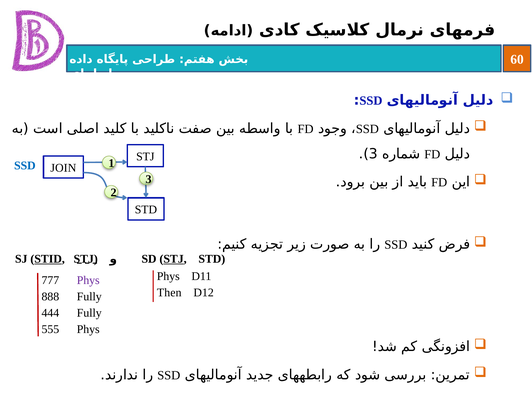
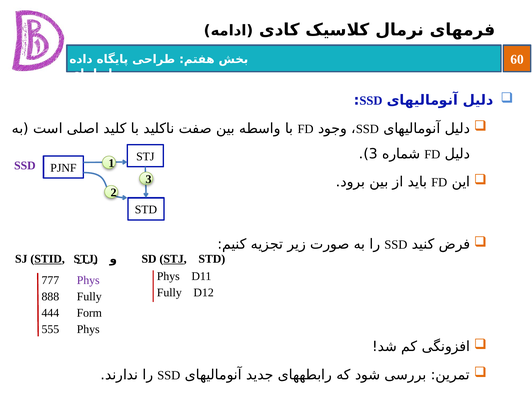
SSD colour: blue -> purple (25, 166)
JOIN: JOIN -> PJNF (63, 168)
Then: Then -> Fully (169, 293)
444 Fully: Fully -> Form (89, 313)
